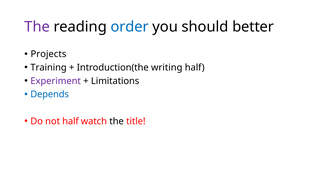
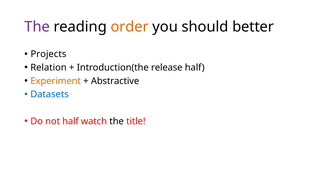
order colour: blue -> orange (130, 27)
Training: Training -> Relation (49, 68)
writing: writing -> release (167, 68)
Experiment colour: purple -> orange (56, 81)
Limitations: Limitations -> Abstractive (115, 81)
Depends: Depends -> Datasets (50, 94)
